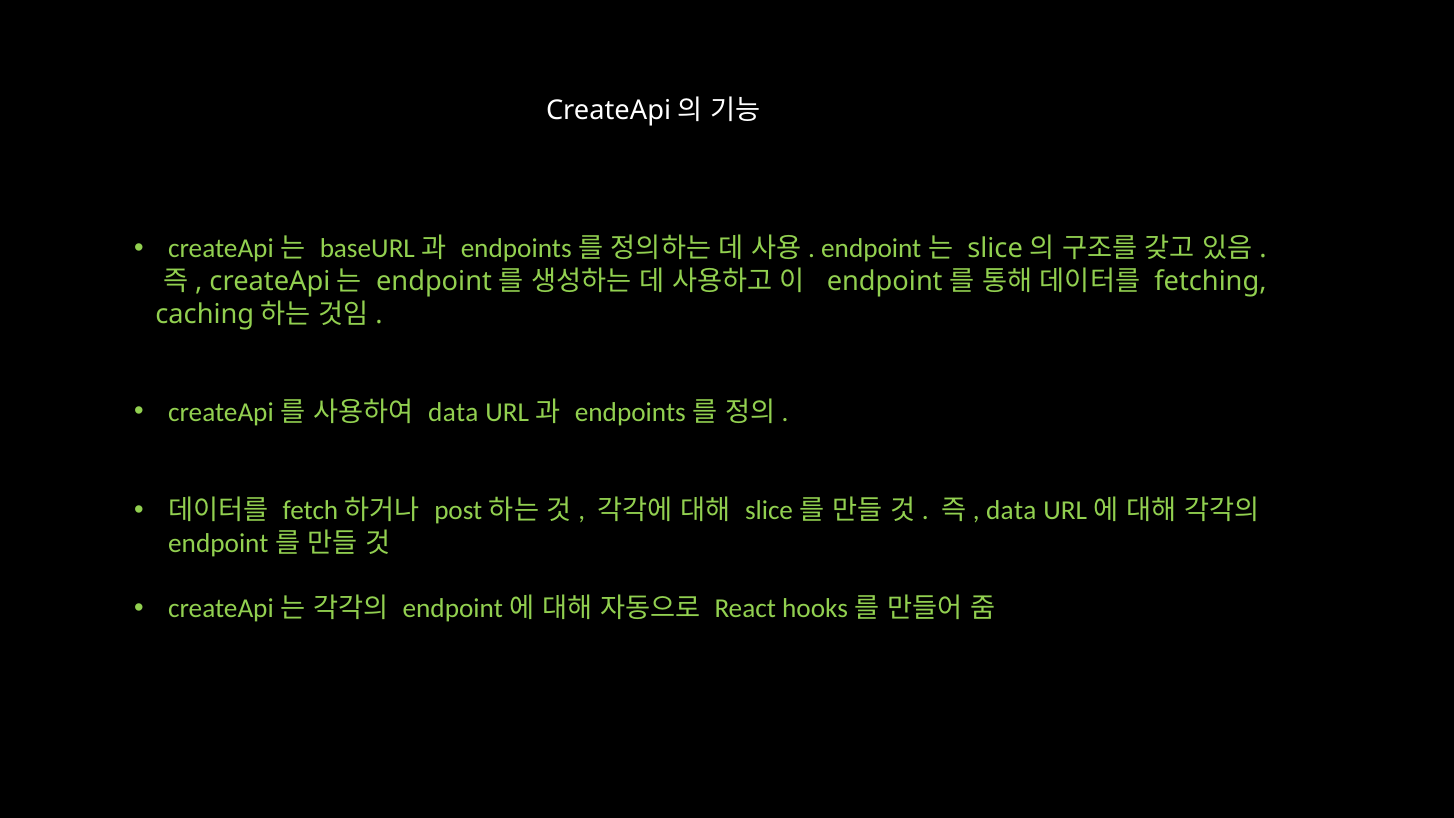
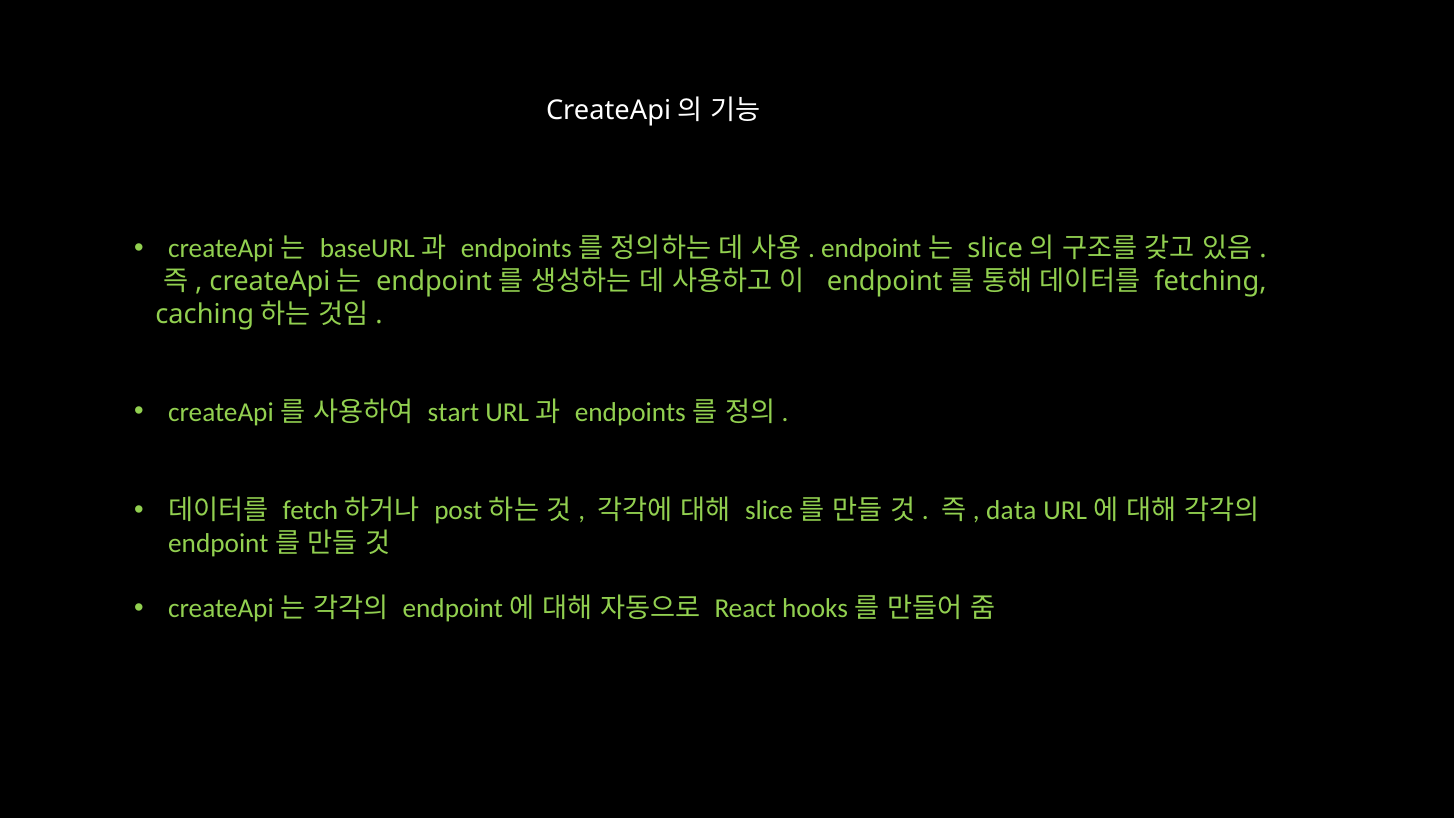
data: data -> start (453, 412)
